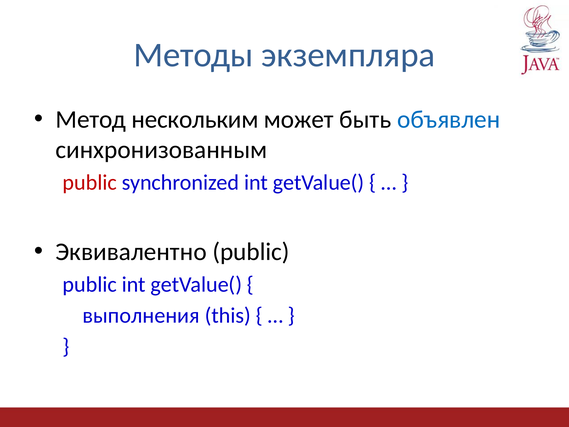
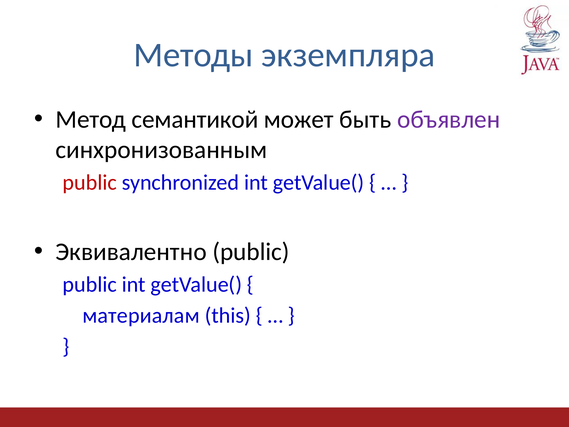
нескольким: нескольким -> семантикой (195, 119)
объявлен colour: blue -> purple (449, 119)
выполнения: выполнения -> материалам (141, 315)
